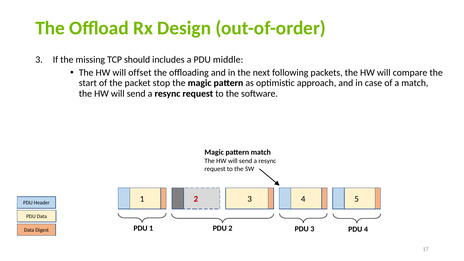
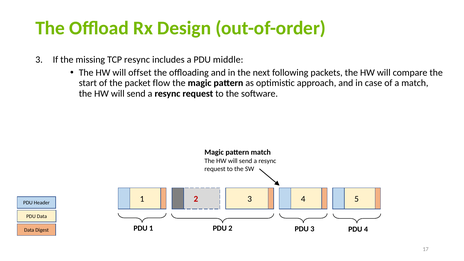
TCP should: should -> resync (137, 60)
stop: stop -> flow (161, 83)
